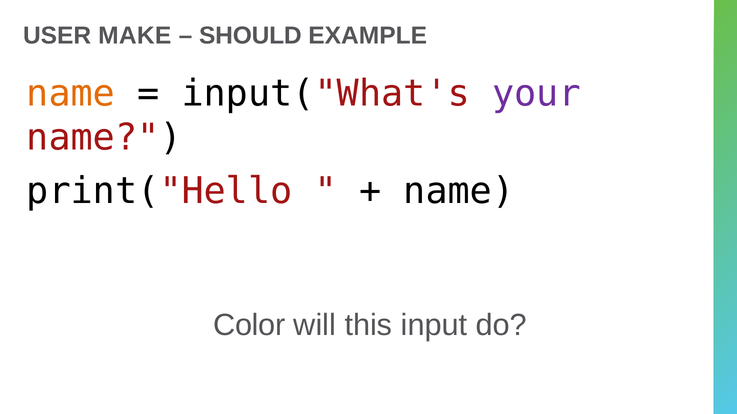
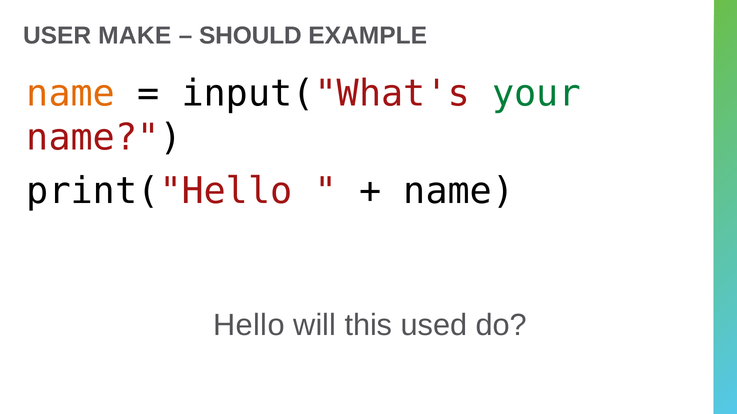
your colour: purple -> green (536, 94)
Color: Color -> Hello (249, 325)
input: input -> used (434, 325)
